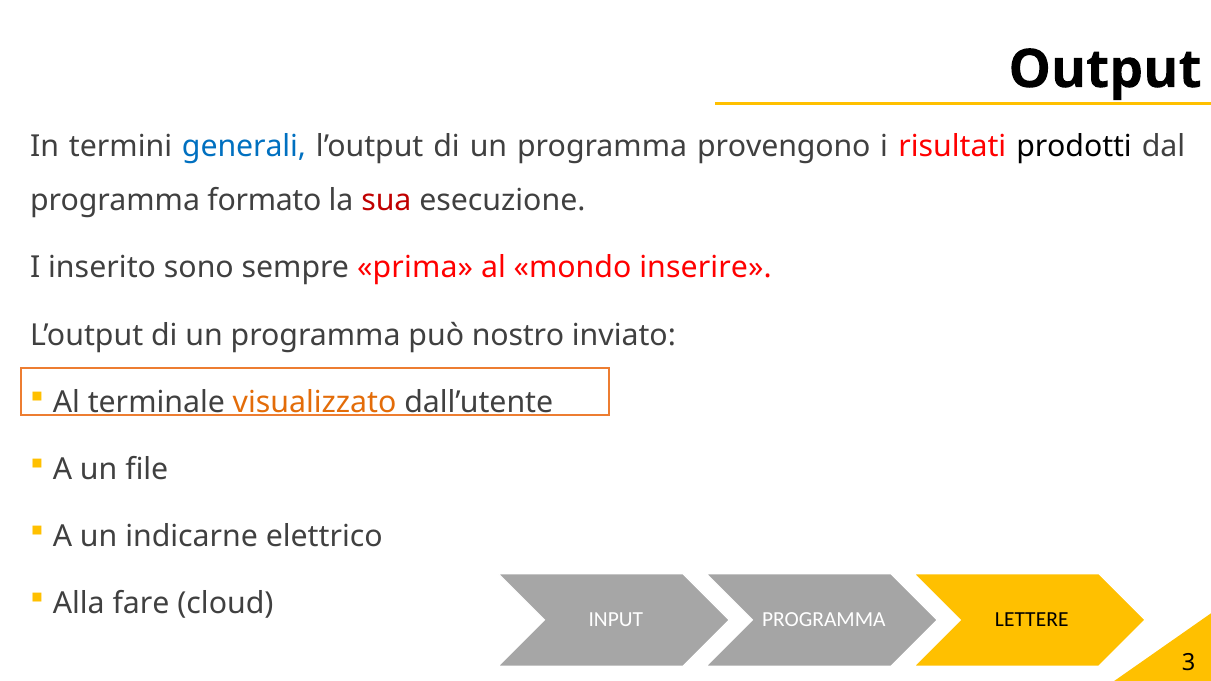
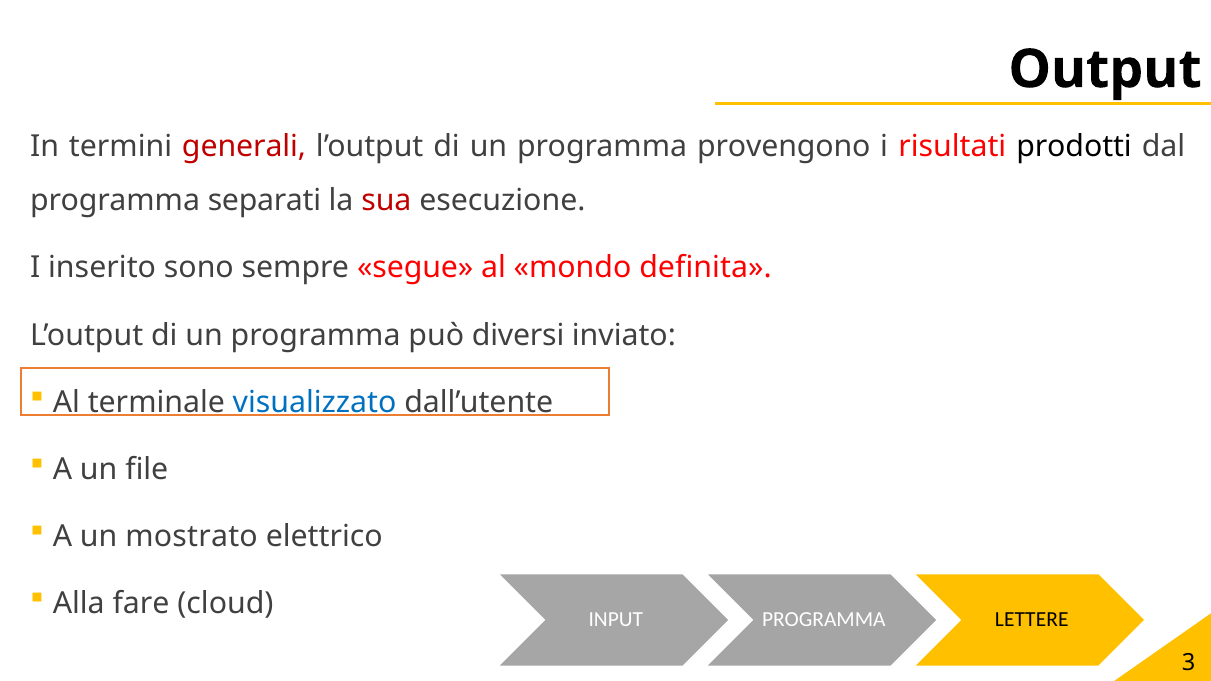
generali colour: blue -> red (244, 146)
formato: formato -> separati (264, 201)
prima: prima -> segue (415, 268)
inserire: inserire -> definita (706, 268)
nostro: nostro -> diversi (518, 335)
visualizzato colour: orange -> blue (315, 402)
indicarne: indicarne -> mostrato (192, 537)
